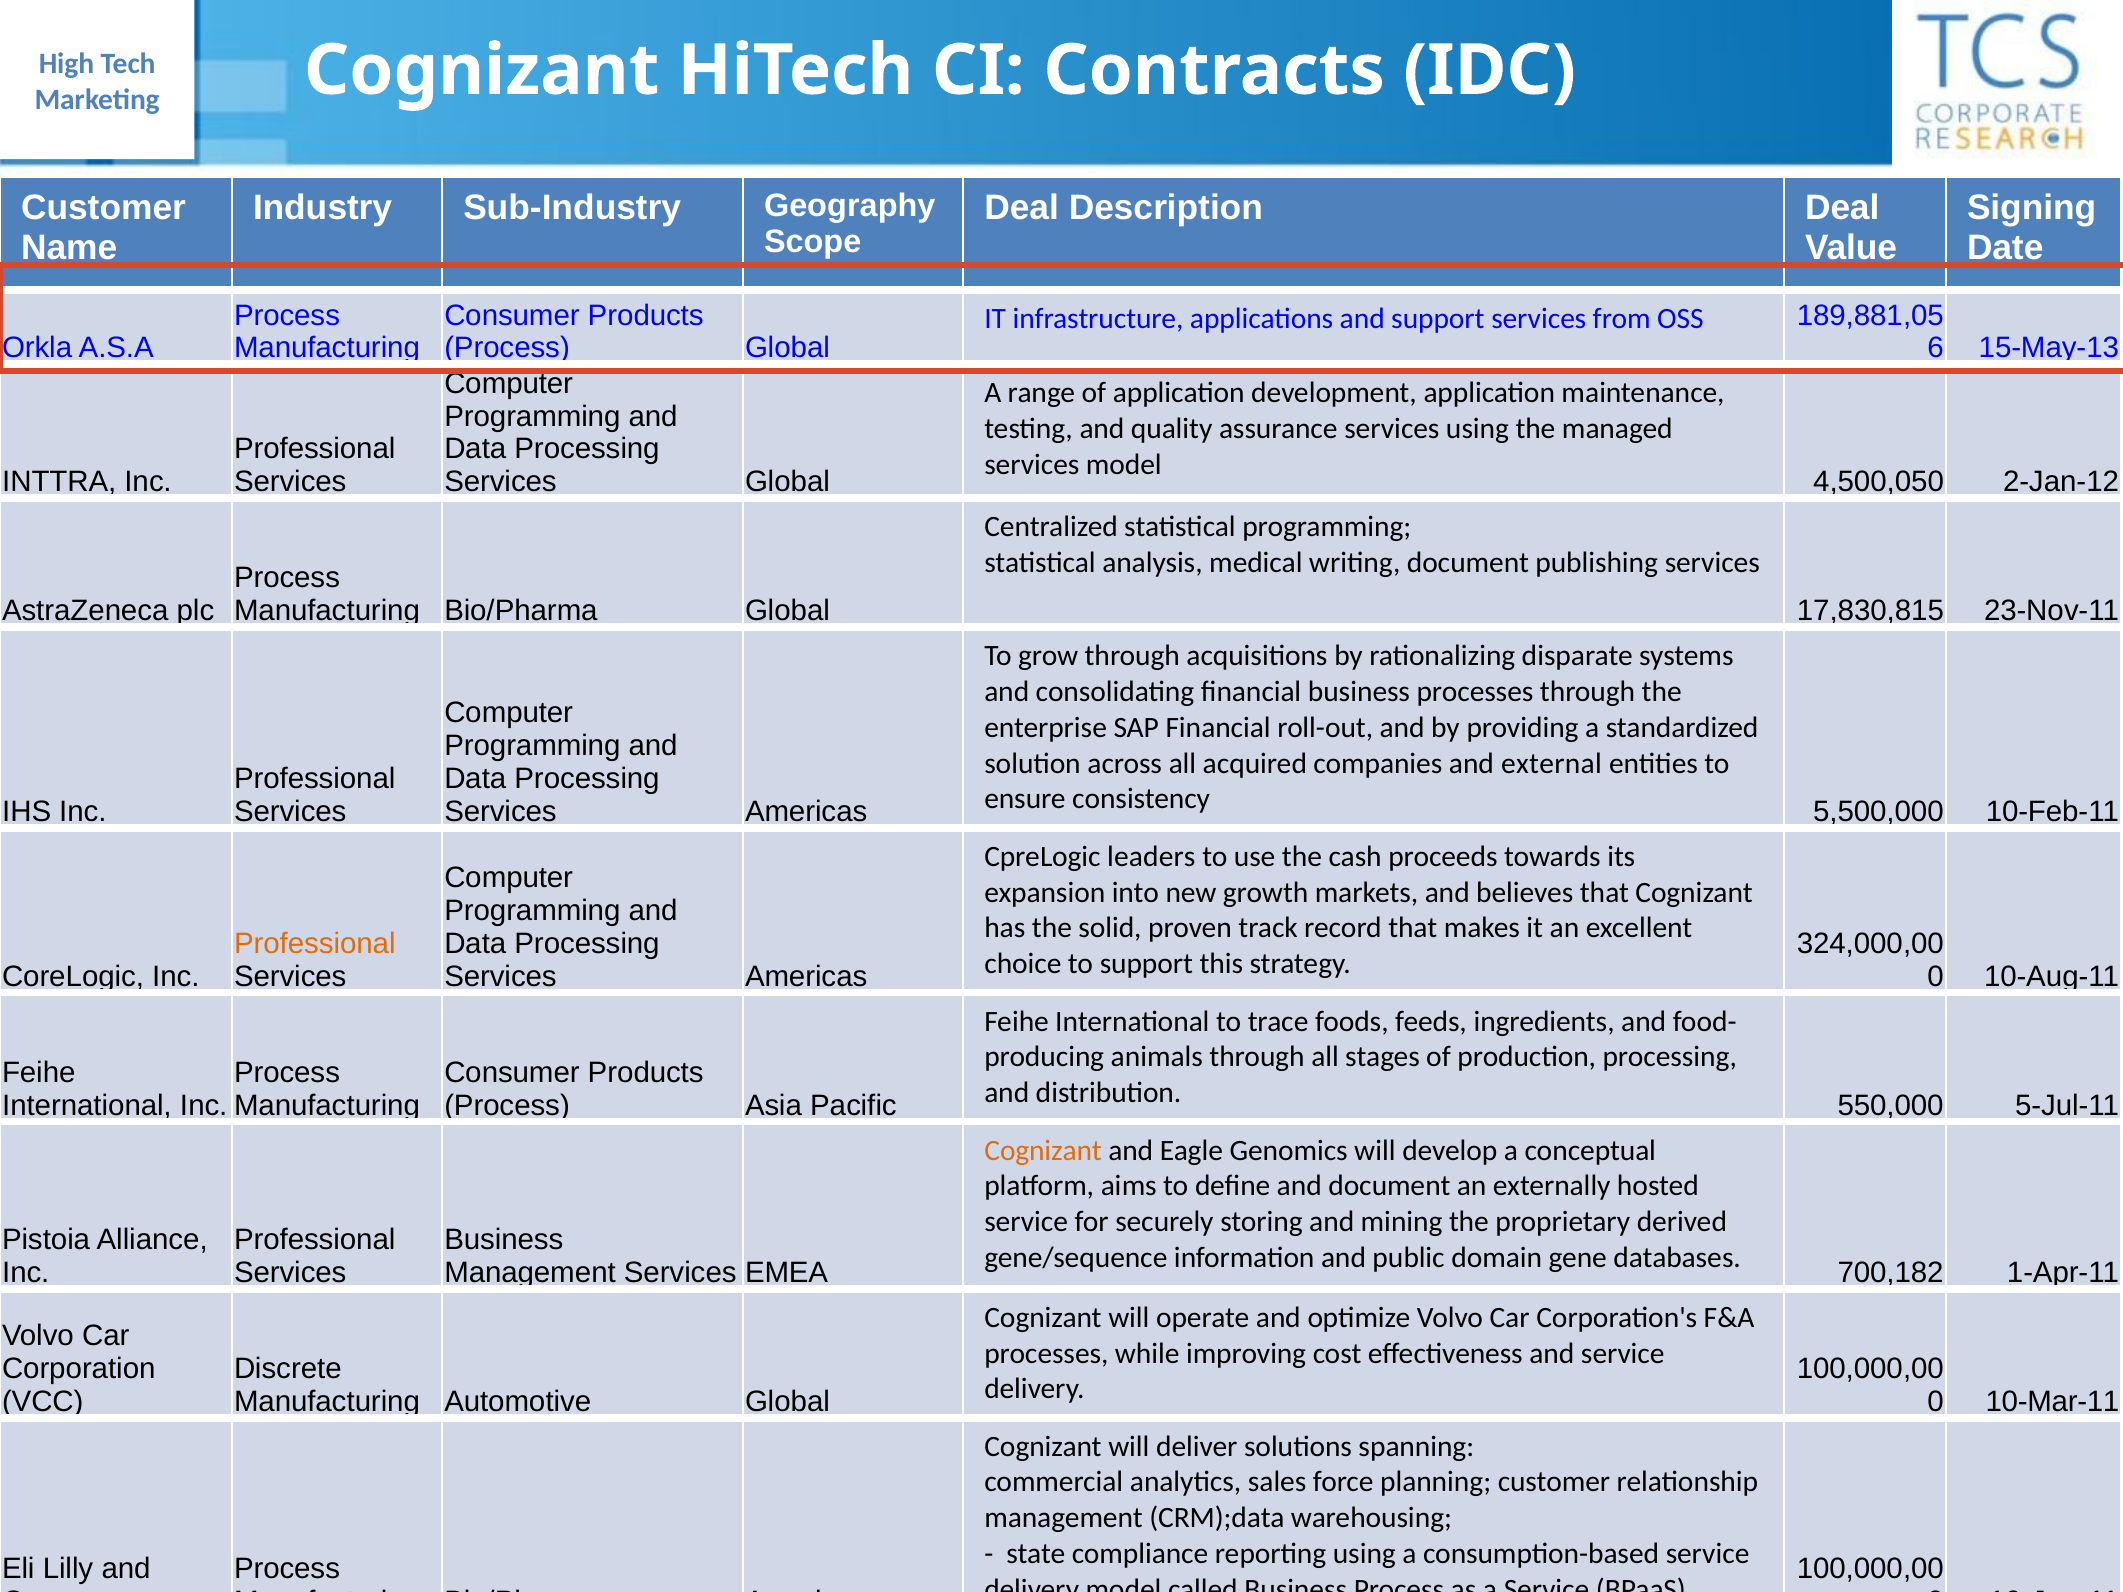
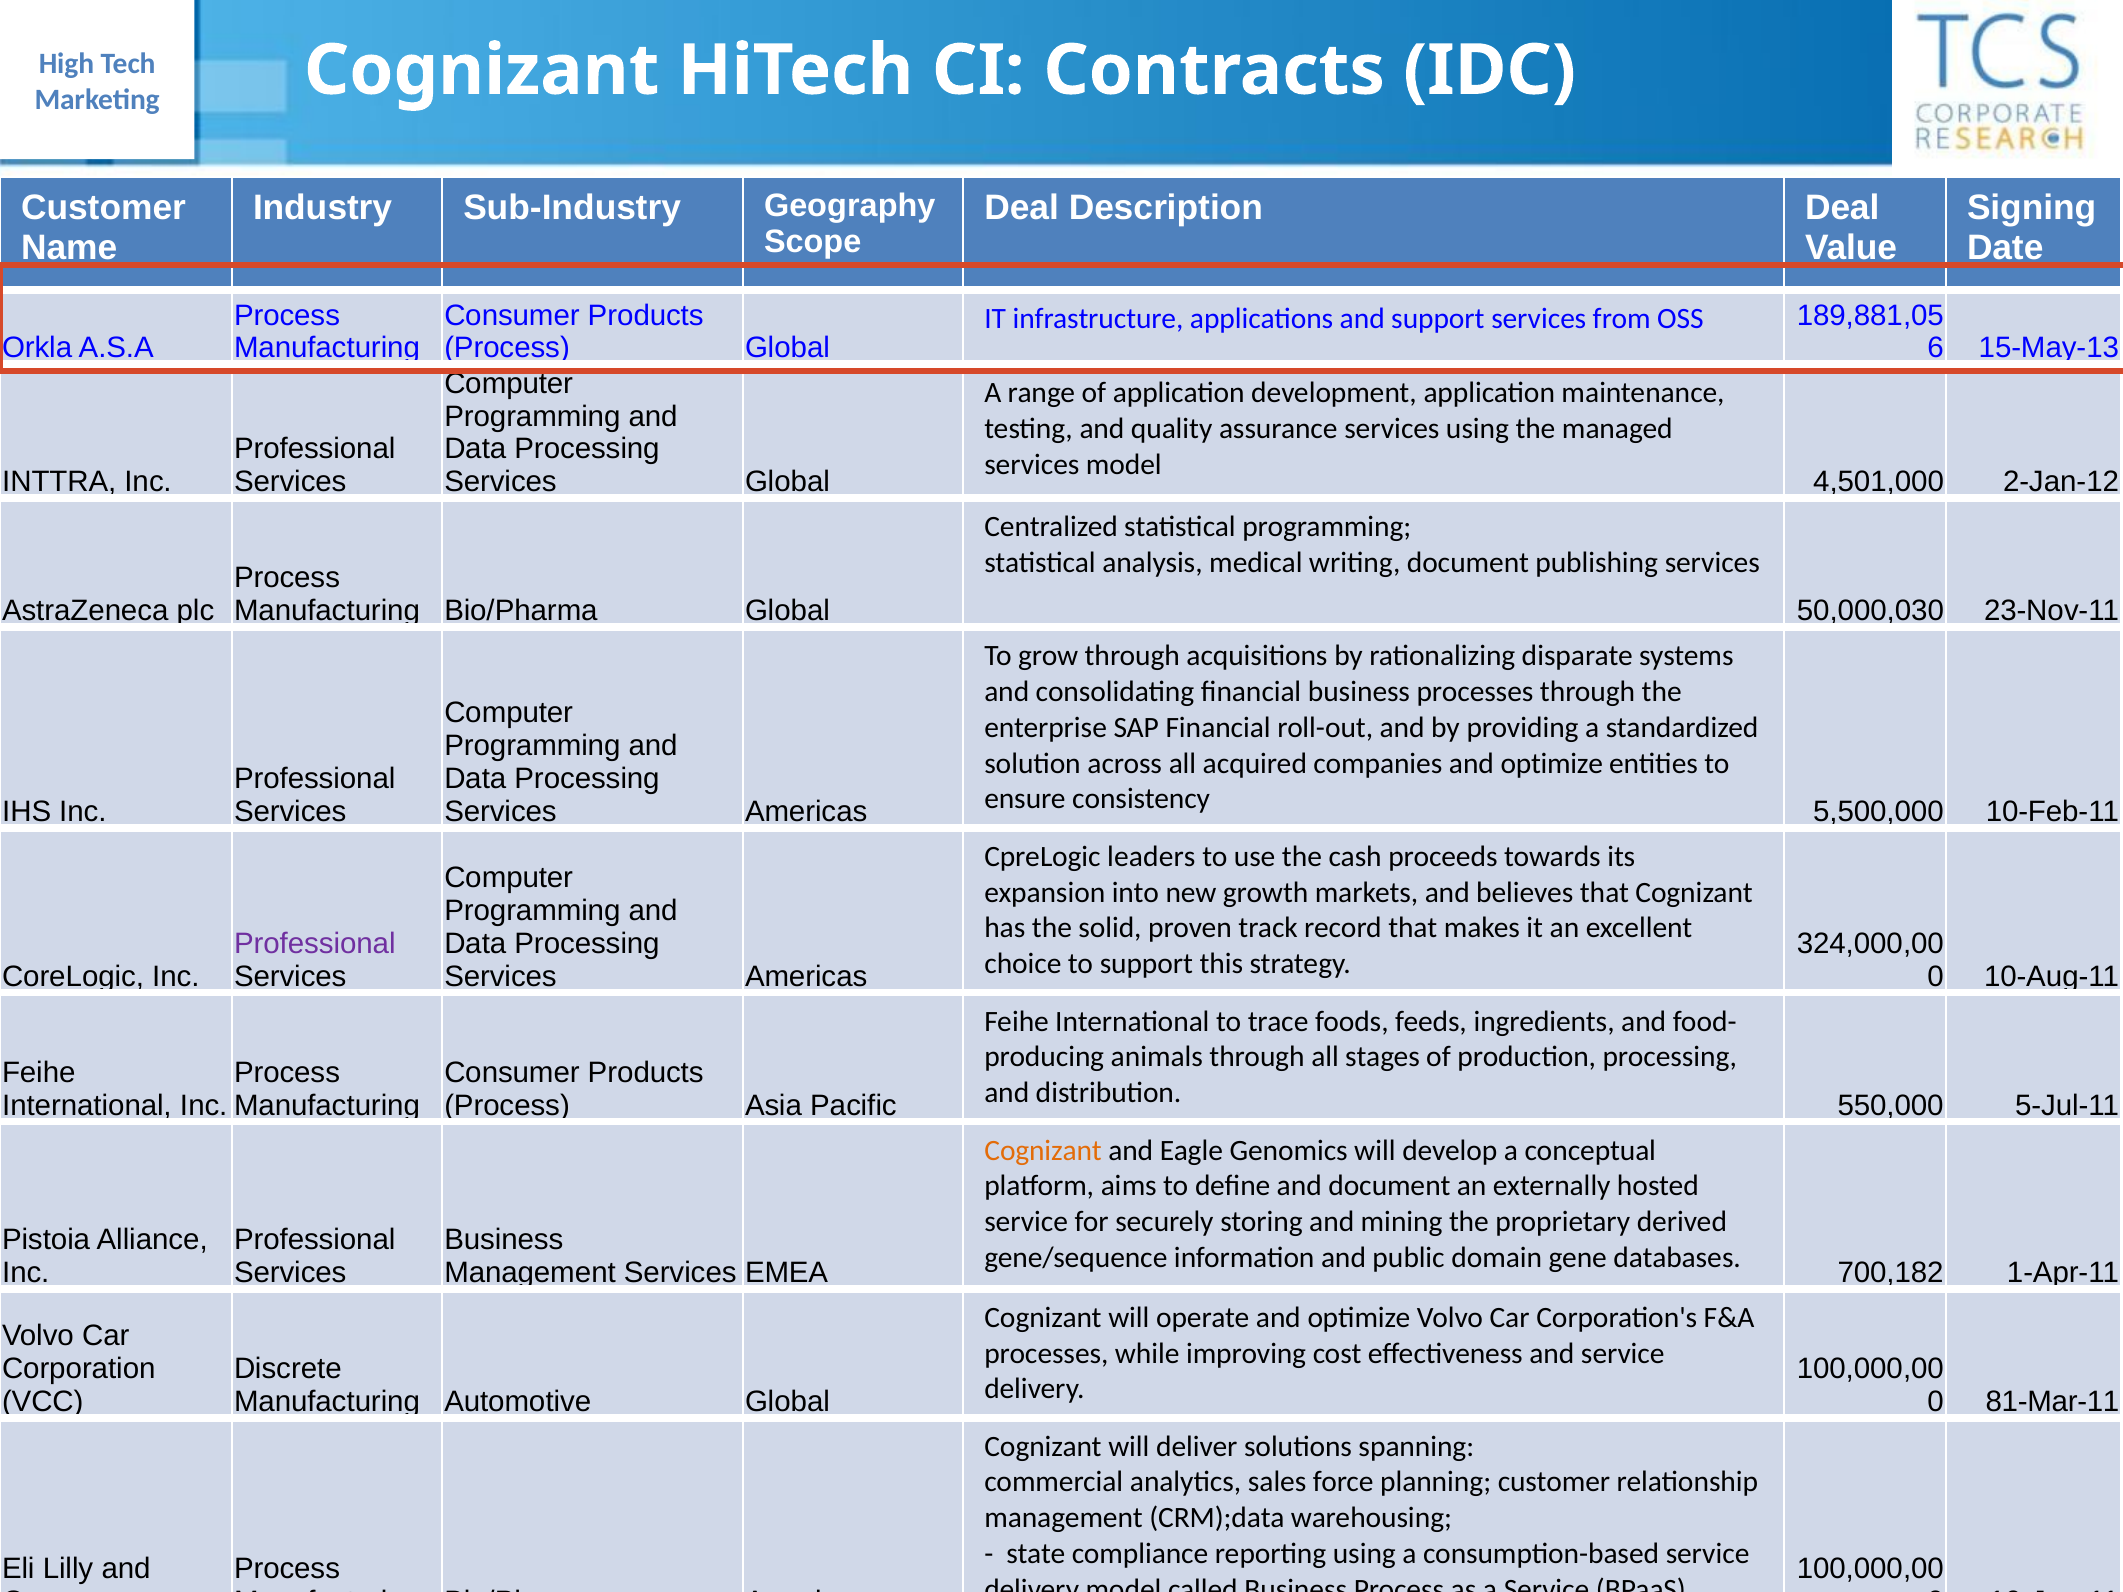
4,500,050: 4,500,050 -> 4,501,000 (1879, 482)
17,830,815: 17,830,815 -> 50,000,030 (1870, 611)
companies and external: external -> optimize (1552, 763)
Professional colour: orange -> purple (315, 944)
10-Mar-11: 10-Mar-11 -> 81-Mar-11 (2052, 1402)
